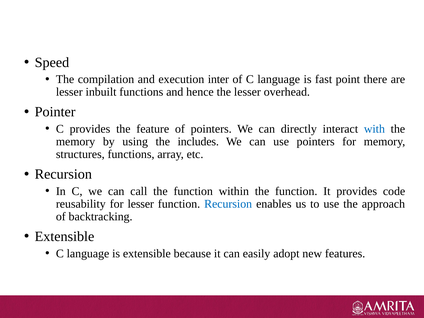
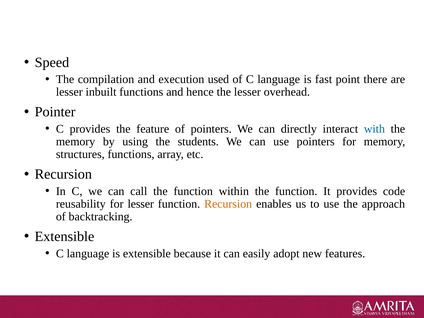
inter: inter -> used (218, 79)
includes: includes -> students (198, 142)
Recursion colour: blue -> orange (228, 204)
